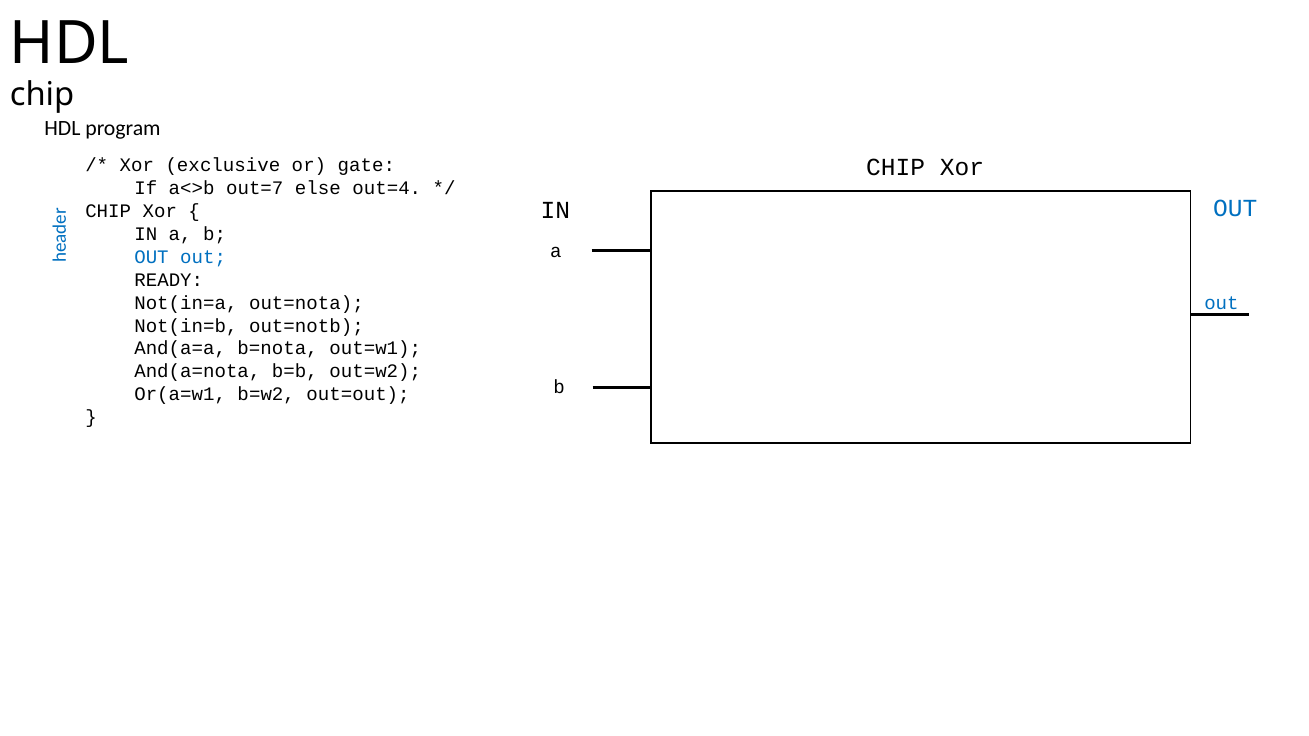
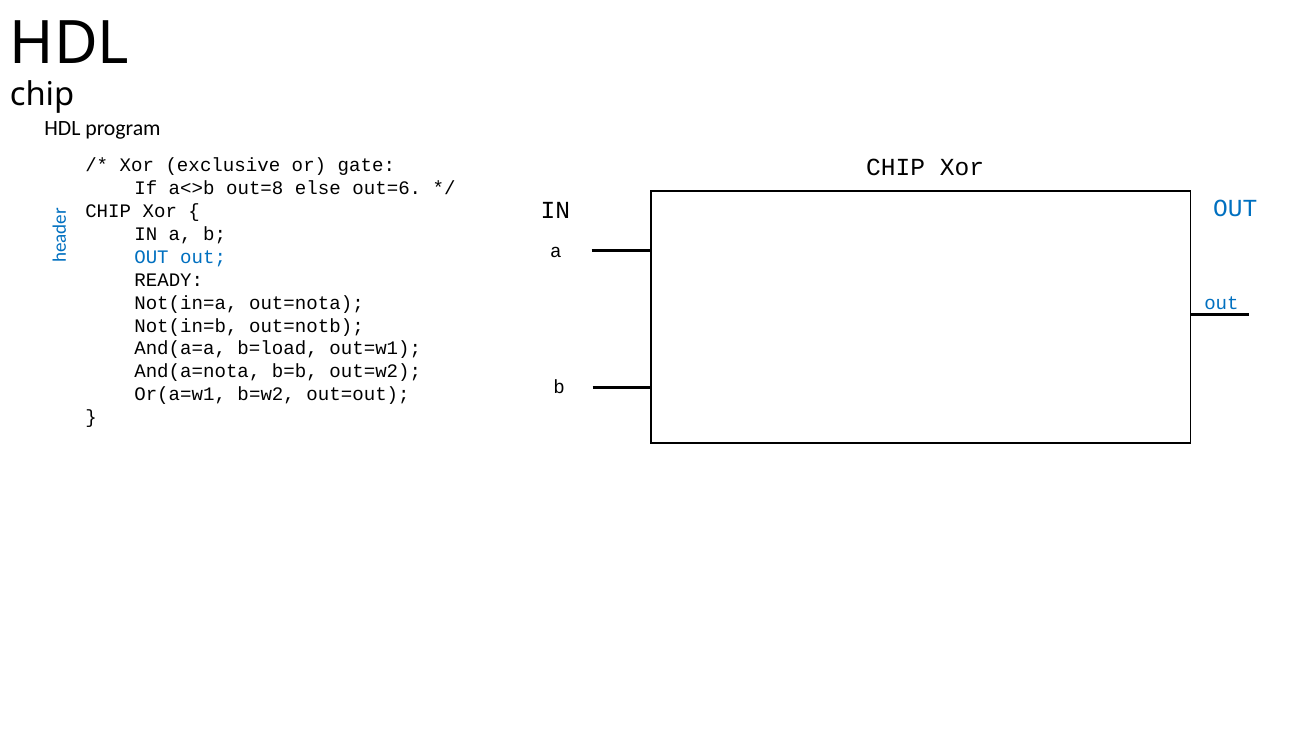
out=7: out=7 -> out=8 (255, 188)
out=4: out=4 -> out=6 (387, 188)
b=nota: b=nota -> b=load (278, 349)
